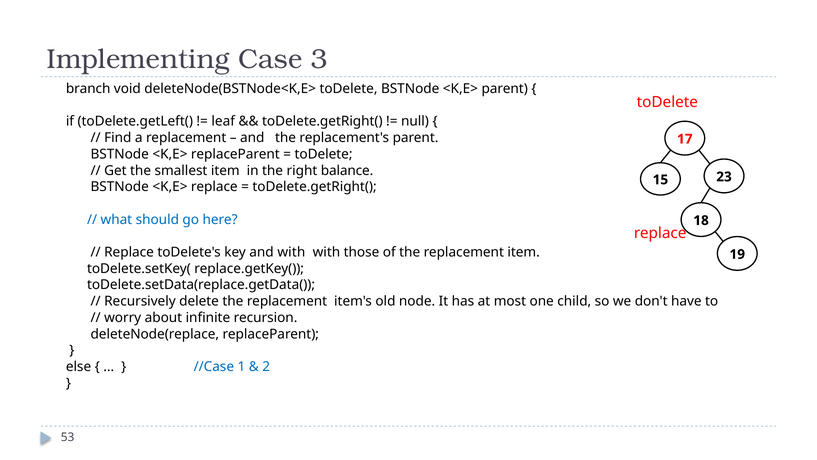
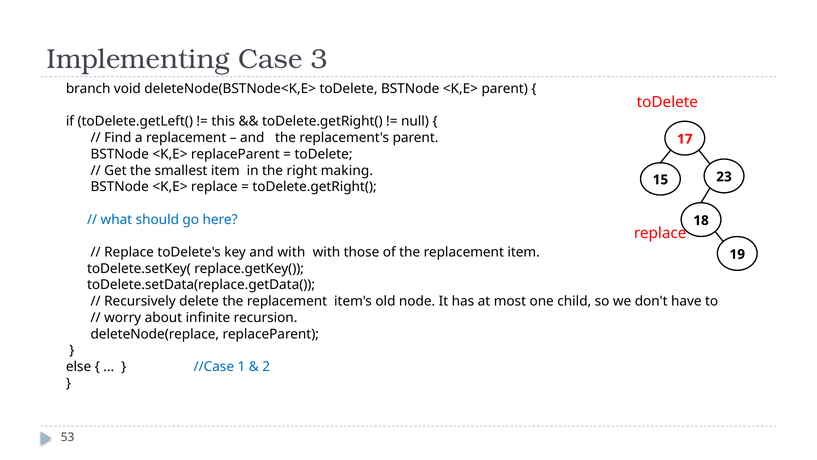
leaf: leaf -> this (223, 121)
balance: balance -> making (347, 170)
